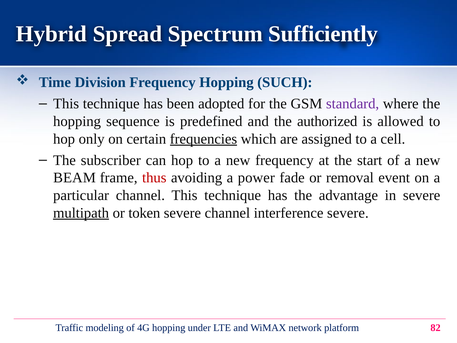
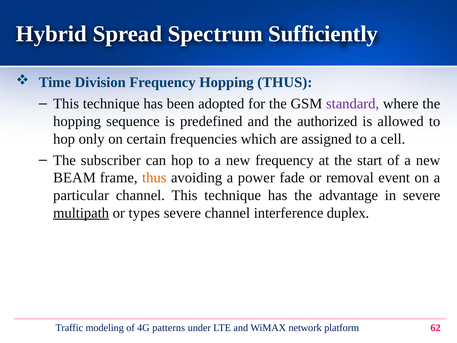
Hopping SUCH: SUCH -> THUS (285, 82)
frequencies underline: present -> none (203, 139)
thus colour: red -> orange (154, 178)
token: token -> types (144, 213)
interference severe: severe -> duplex (348, 213)
4G hopping: hopping -> patterns (169, 328)
82: 82 -> 62 (436, 328)
